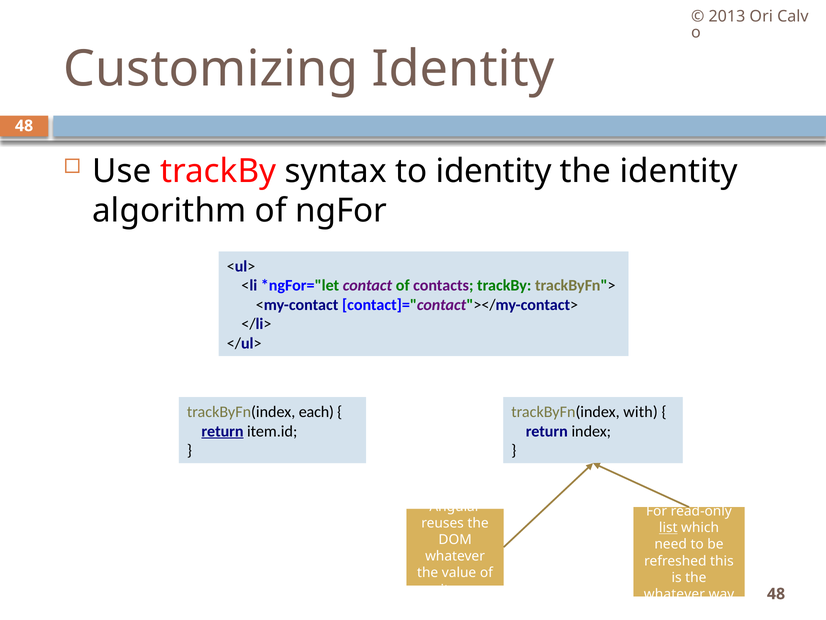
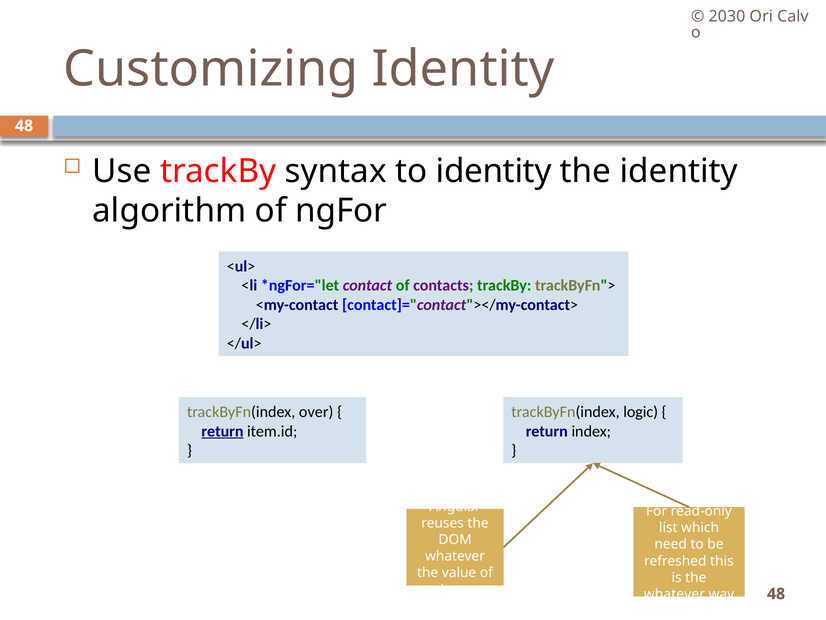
2013: 2013 -> 2030 (727, 16)
each: each -> over (316, 412)
with: with -> logic (641, 412)
list underline: present -> none (668, 527)
